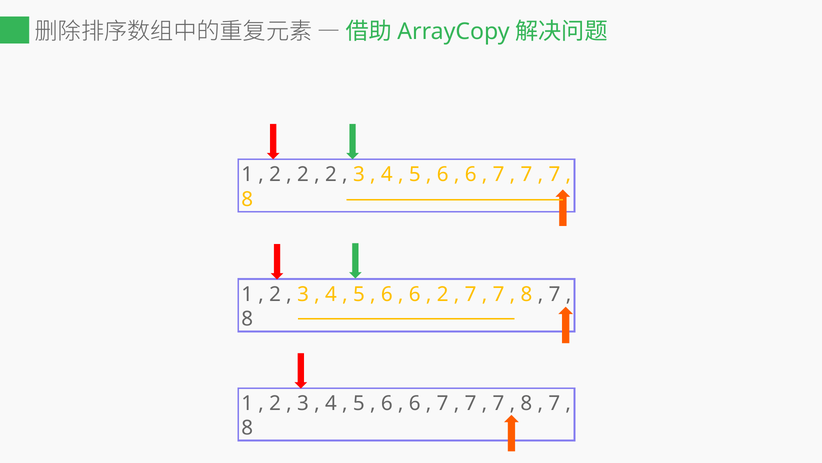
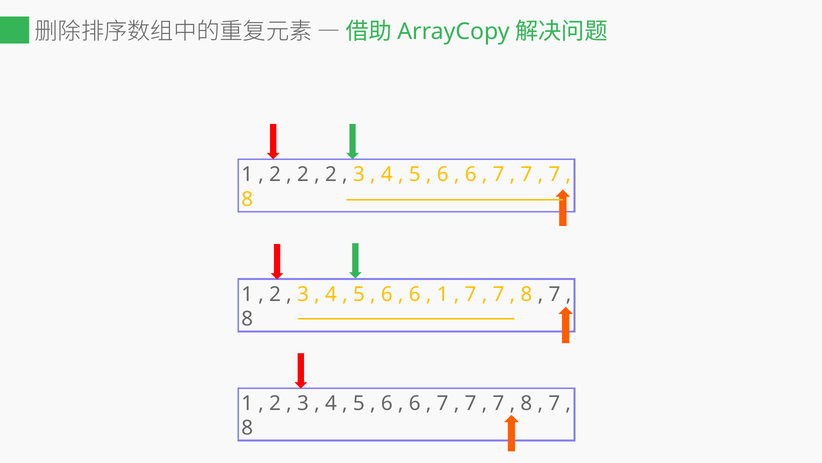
2: 2 -> 1 (443, 294)
